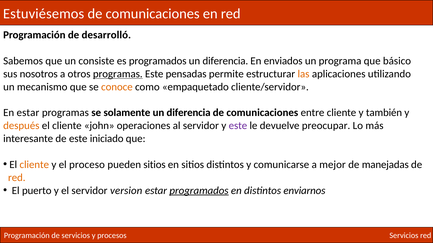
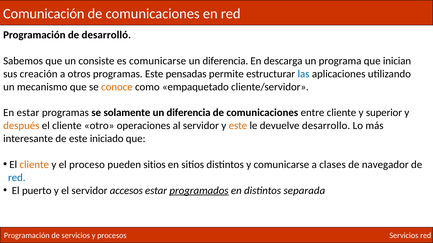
Estuviésemos: Estuviésemos -> Comunicación (44, 14)
es programados: programados -> comunicarse (158, 61)
enviados: enviados -> descarga (283, 61)
básico: básico -> inician (397, 61)
nosotros: nosotros -> creación (39, 74)
programas underline: present -> none (118, 74)
las colour: orange -> blue (304, 74)
también: también -> superior (384, 113)
john: john -> otro (99, 126)
este colour: purple -> orange (238, 126)
preocupar: preocupar -> desarrollo (326, 126)
mejor: mejor -> clases (333, 165)
manejadas: manejadas -> navegador (385, 165)
red colour: orange -> blue (17, 178)
version: version -> accesos (126, 191)
enviarnos: enviarnos -> separada (304, 191)
